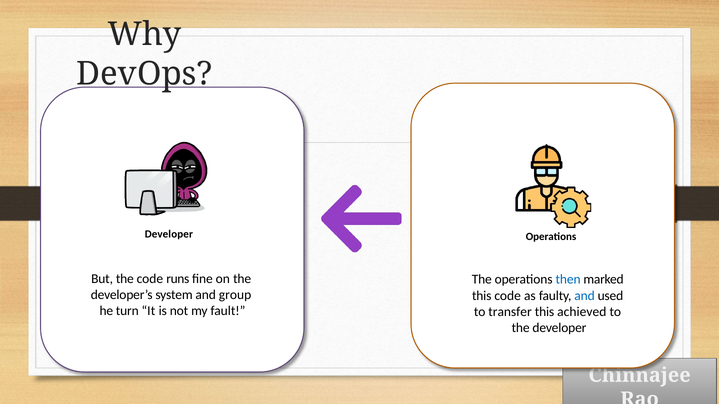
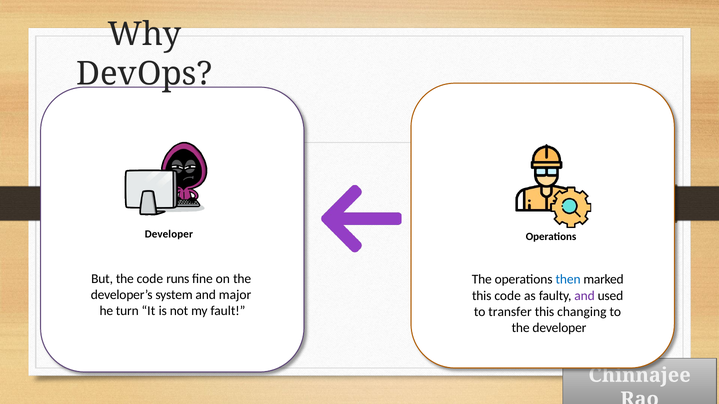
group: group -> major (235, 295)
and colour: blue -> purple (585, 296)
achieved: achieved -> changing (582, 312)
